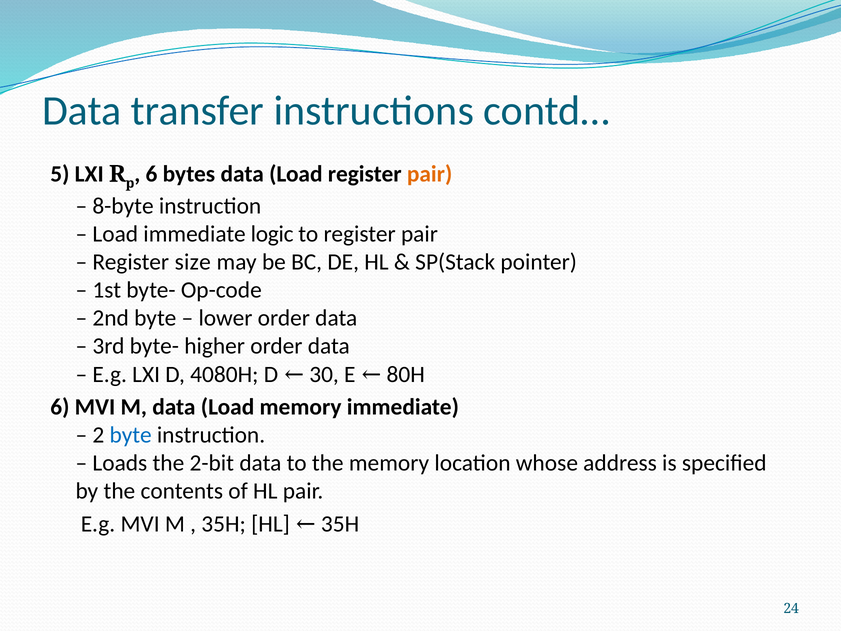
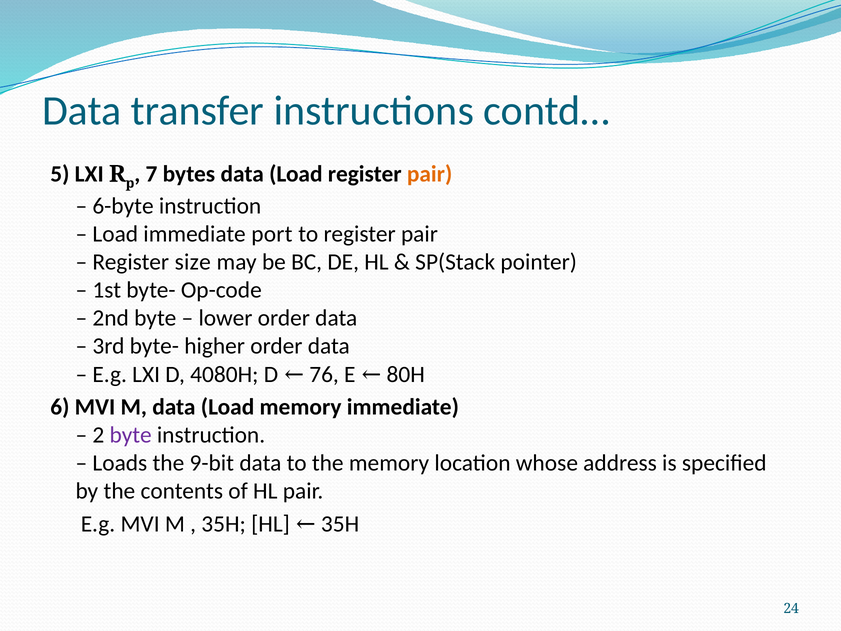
6: 6 -> 7 (151, 174)
8-byte: 8-byte -> 6-byte (123, 206)
logic: logic -> port (272, 234)
30: 30 -> 76 (324, 374)
byte colour: blue -> purple (131, 435)
2-bit: 2-bit -> 9-bit (212, 463)
